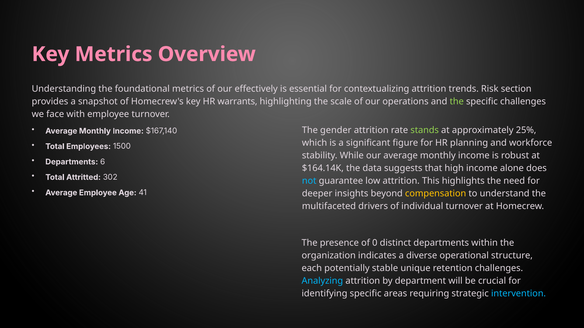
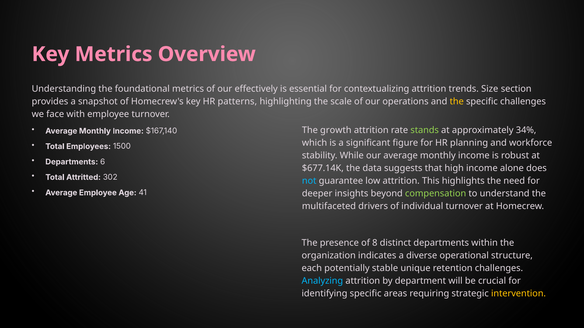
Risk: Risk -> Size (490, 89)
warrants: warrants -> patterns (237, 102)
the colour: light green -> yellow (457, 102)
gender: gender -> growth (336, 131)
25%: 25% -> 34% (526, 131)
$164.14K: $164.14K -> $677.14K (323, 169)
compensation colour: yellow -> light green (436, 194)
0: 0 -> 8 (375, 243)
intervention colour: light blue -> yellow (519, 294)
